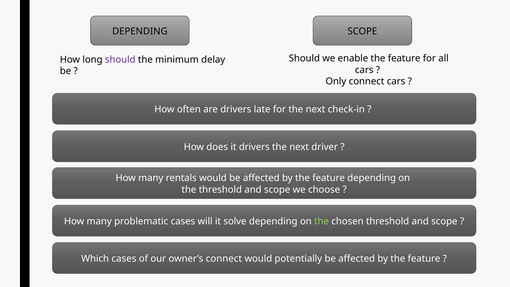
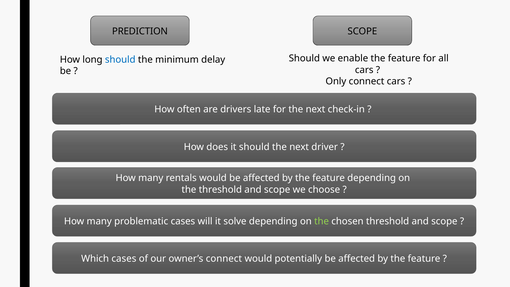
DEPENDING: DEPENDING -> PREDICTION (140, 31)
should colour: purple -> blue (120, 60)
it drivers: drivers -> should (254, 147)
